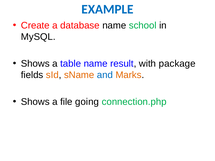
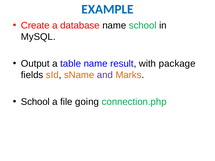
Shows: Shows -> Output (35, 64)
and colour: blue -> purple (105, 75)
Shows: Shows -> School (35, 102)
